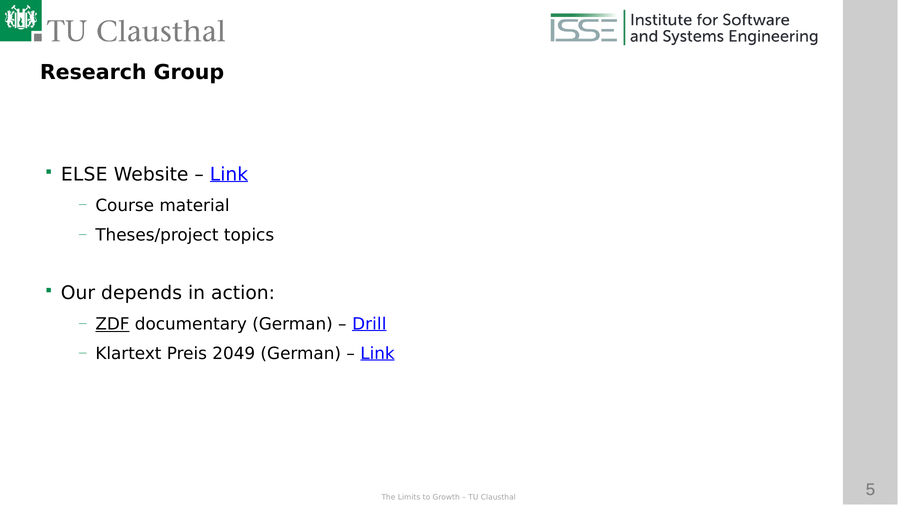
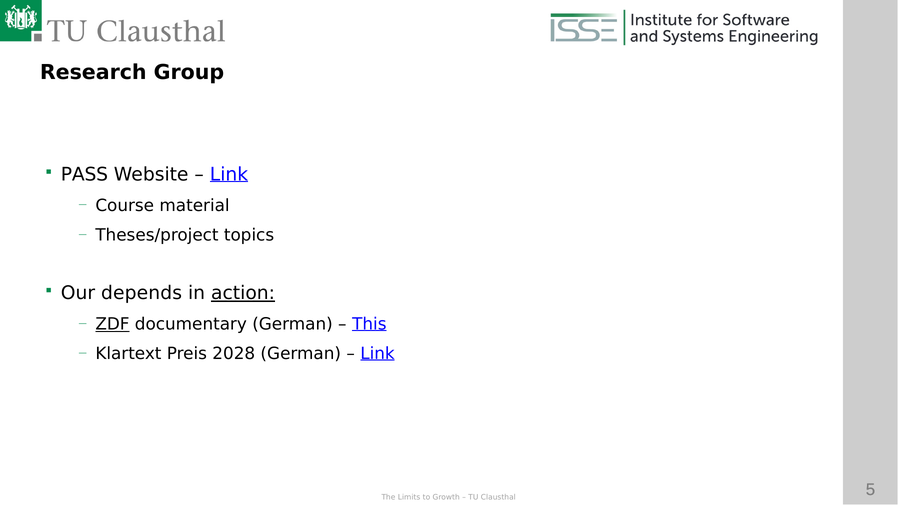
ELSE: ELSE -> PASS (84, 175)
action underline: none -> present (243, 293)
Drill: Drill -> This (369, 324)
2049: 2049 -> 2028 (234, 354)
